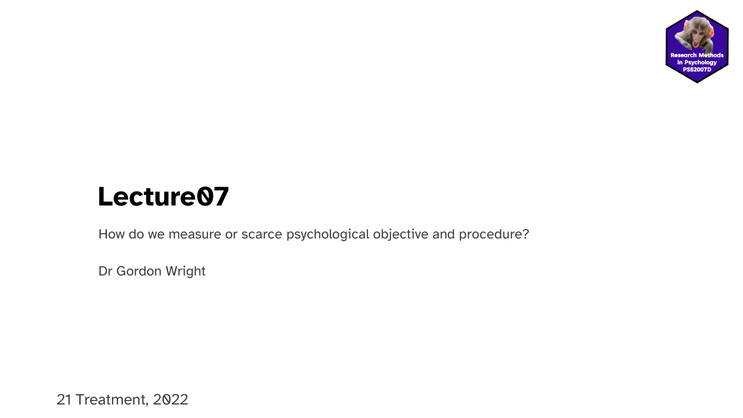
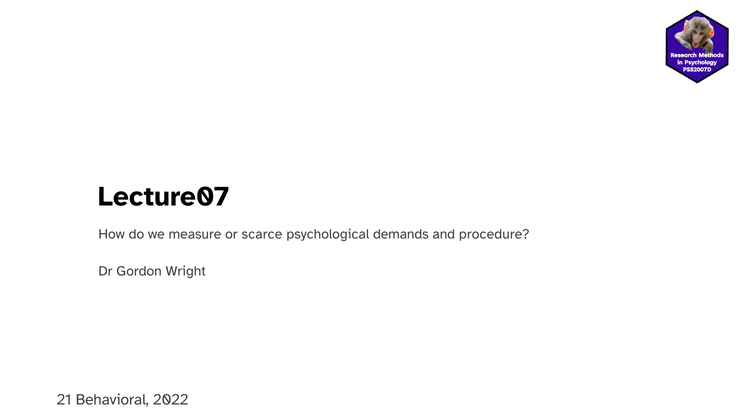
objective: objective -> demands (401, 234)
Treatment: Treatment -> Behavioral (112, 400)
